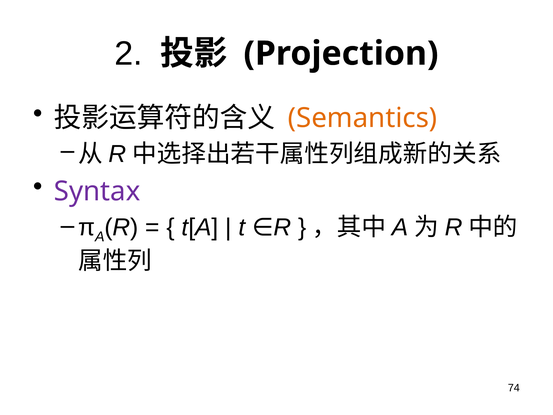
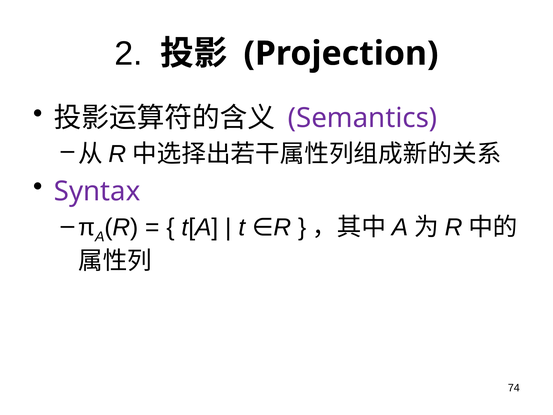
Semantics colour: orange -> purple (363, 118)
